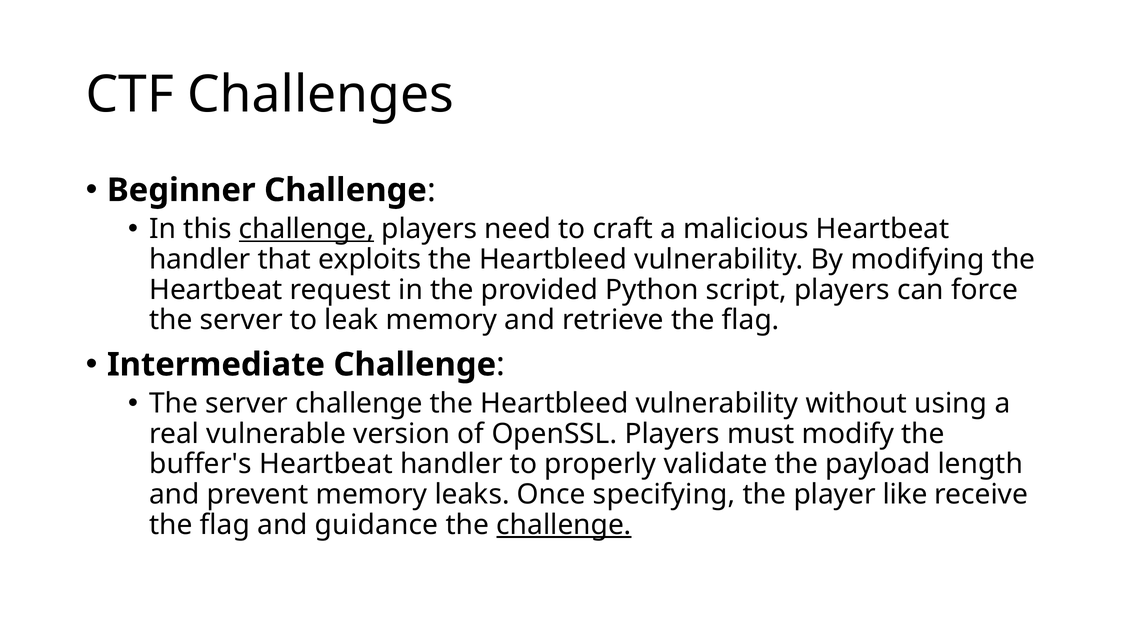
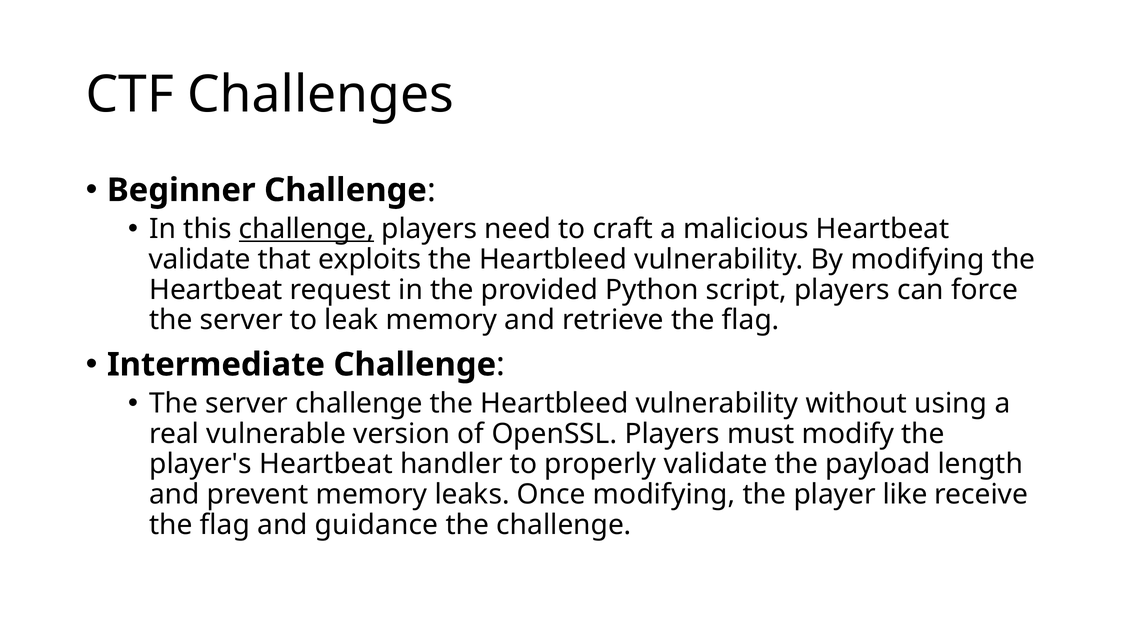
handler: handler -> validate (200, 260)
buffer's: buffer's -> player's (201, 464)
Once specifying: specifying -> modifying (664, 495)
challenge underline: present -> none (564, 525)
